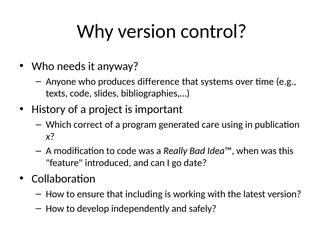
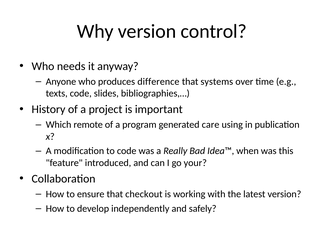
correct: correct -> remote (88, 125)
date: date -> your (195, 163)
including: including -> checkout (144, 194)
